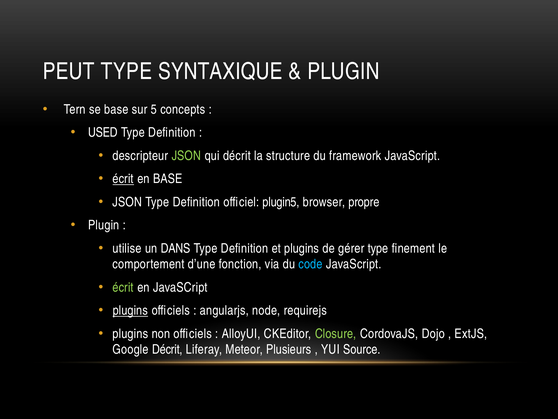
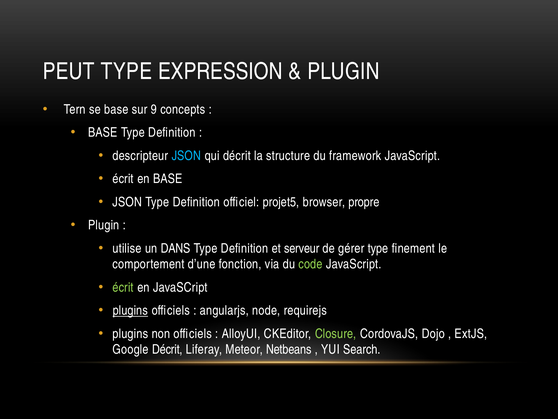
SYNTAXIQUE: SYNTAXIQUE -> EXPRESSION (220, 71)
5: 5 -> 9 (154, 109)
USED: USED -> BASE (103, 132)
JSON colour: light green -> light blue (186, 156)
écrit underline: present -> none (123, 179)
plugin5: plugin5 -> projet5 (281, 202)
et plugins: plugins -> serveur (302, 248)
code colour: light blue -> light green (311, 264)
Plusieurs: Plusieurs -> Netbeans (289, 349)
Source: Source -> Search (362, 349)
